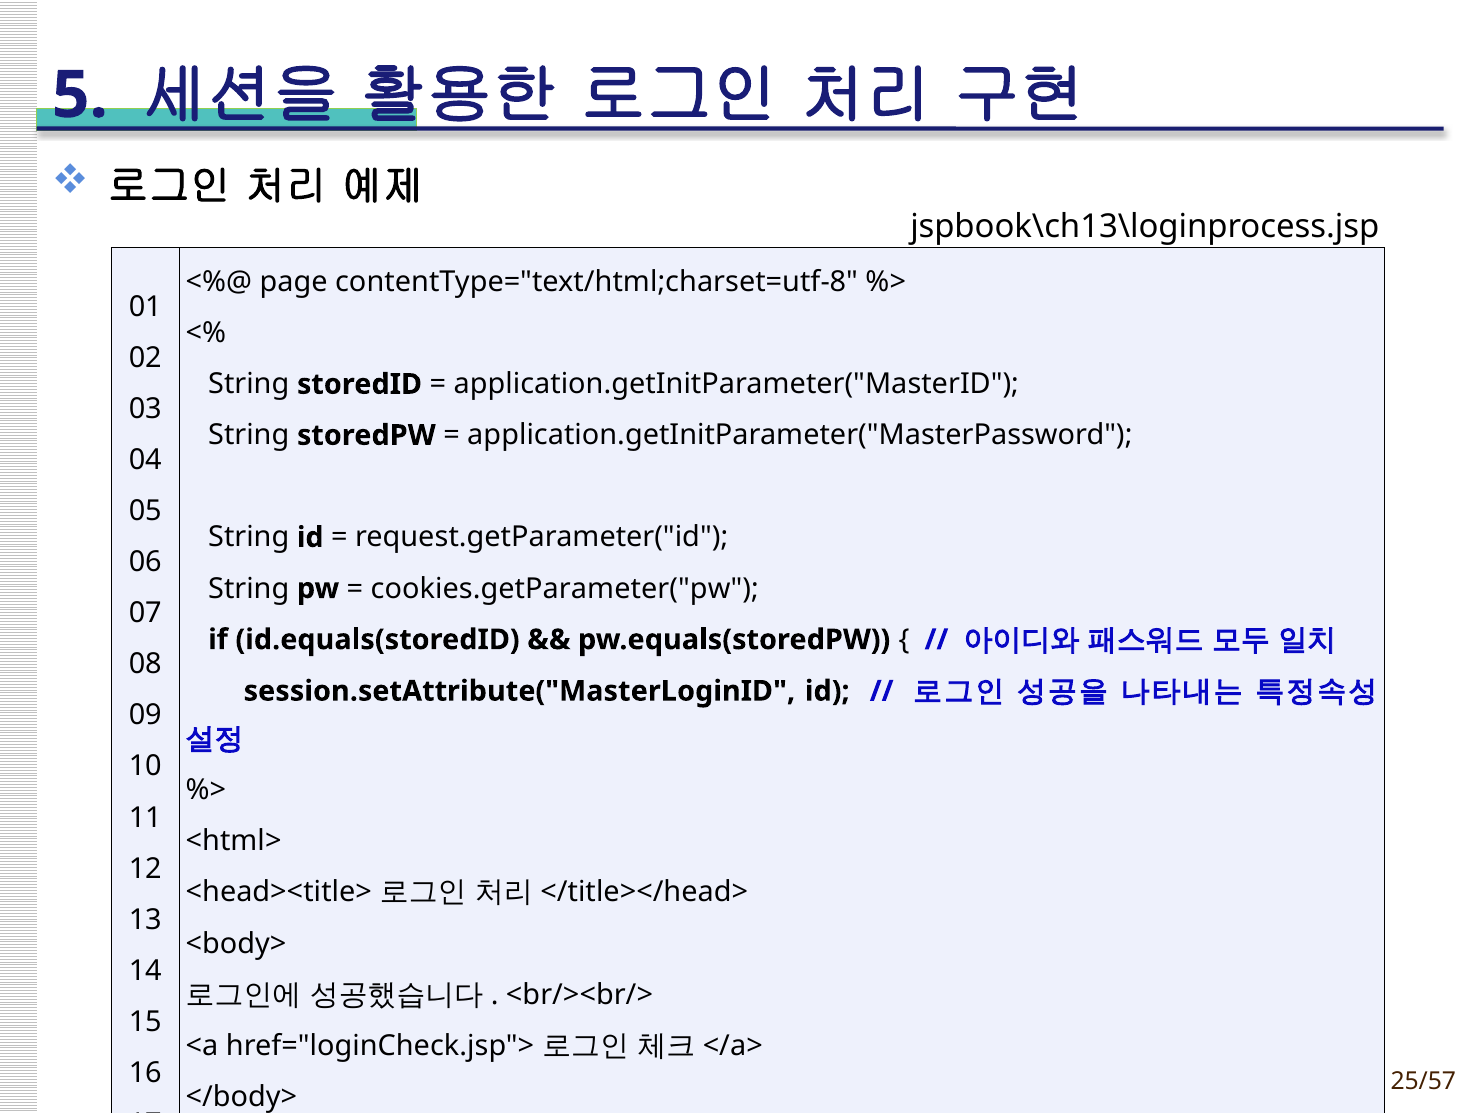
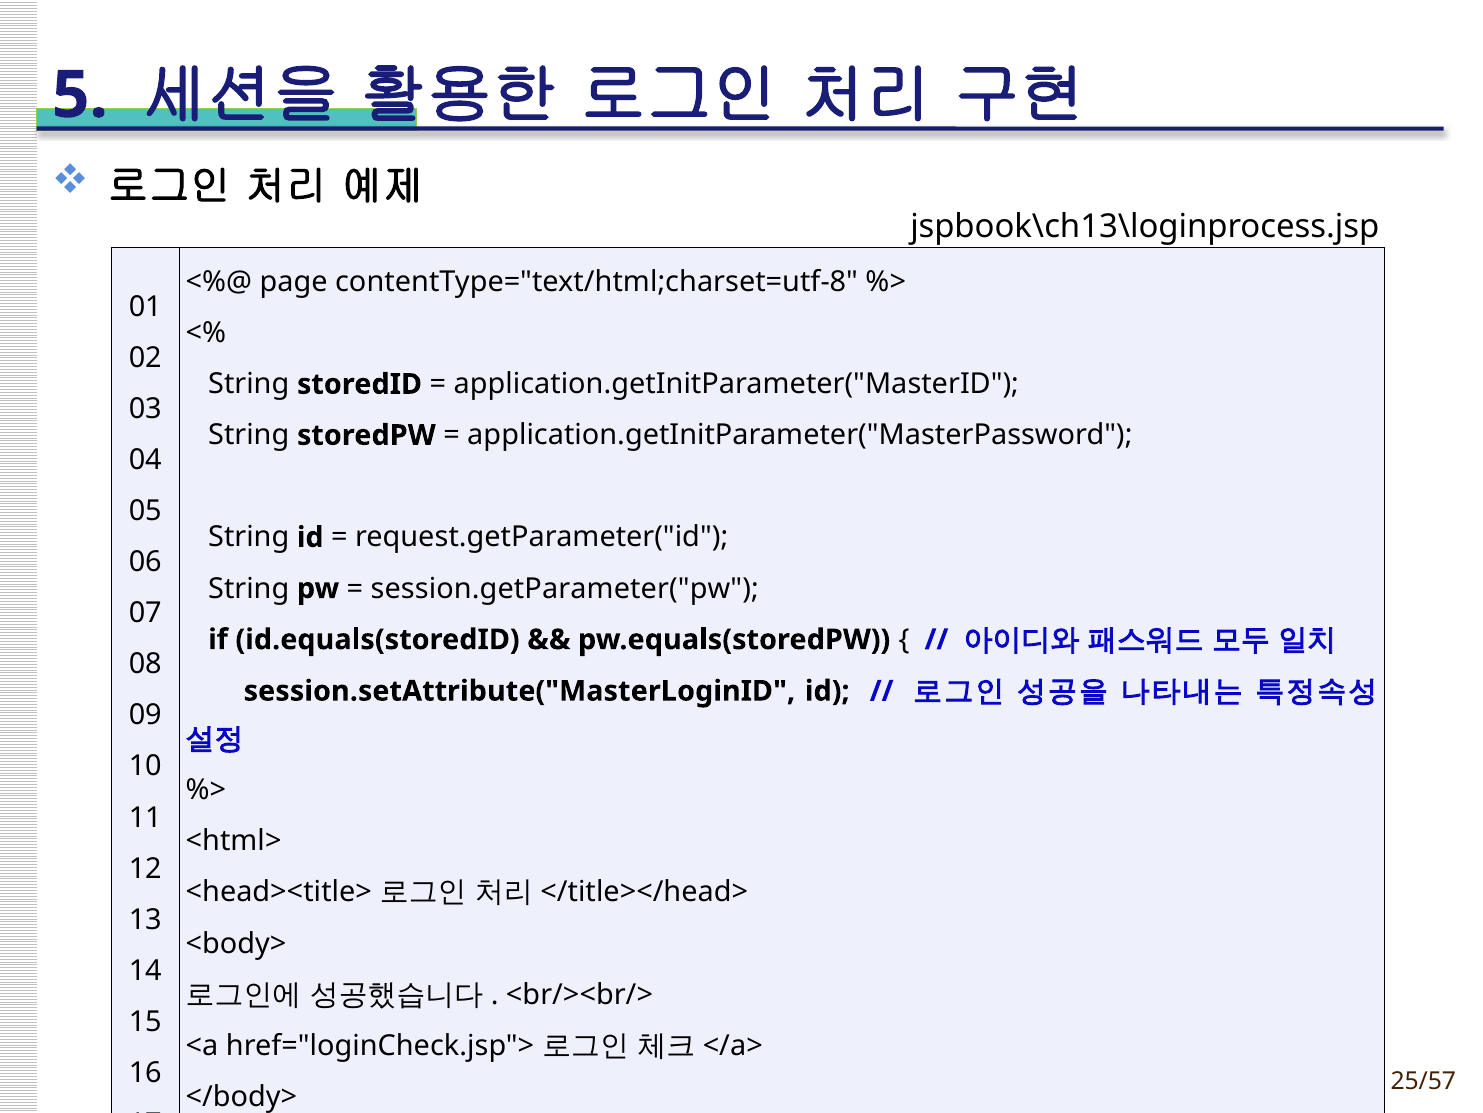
cookies.getParameter("pw: cookies.getParameter("pw -> session.getParameter("pw (565, 588)
